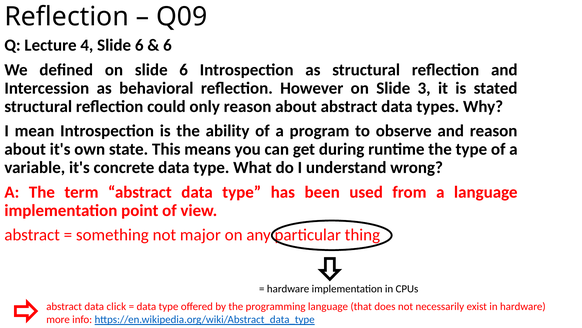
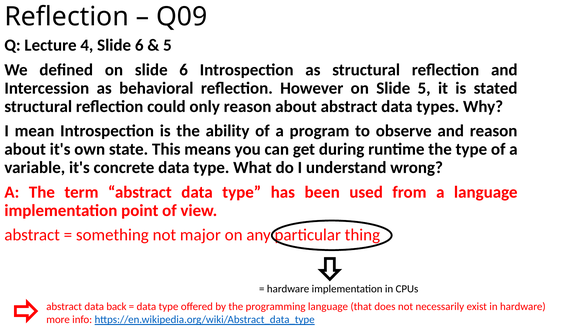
6: 6 -> 5 (167, 45)
Slide 3: 3 -> 5 (424, 88)
click: click -> back (116, 306)
